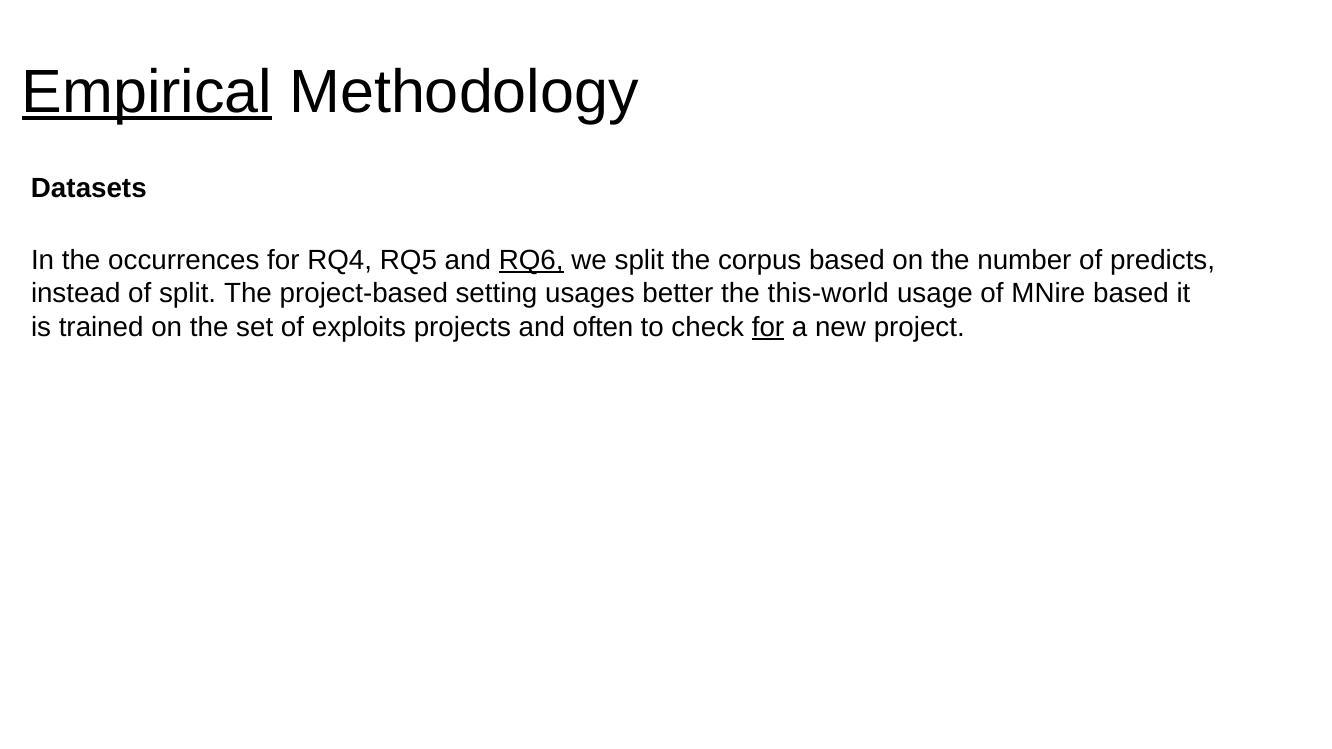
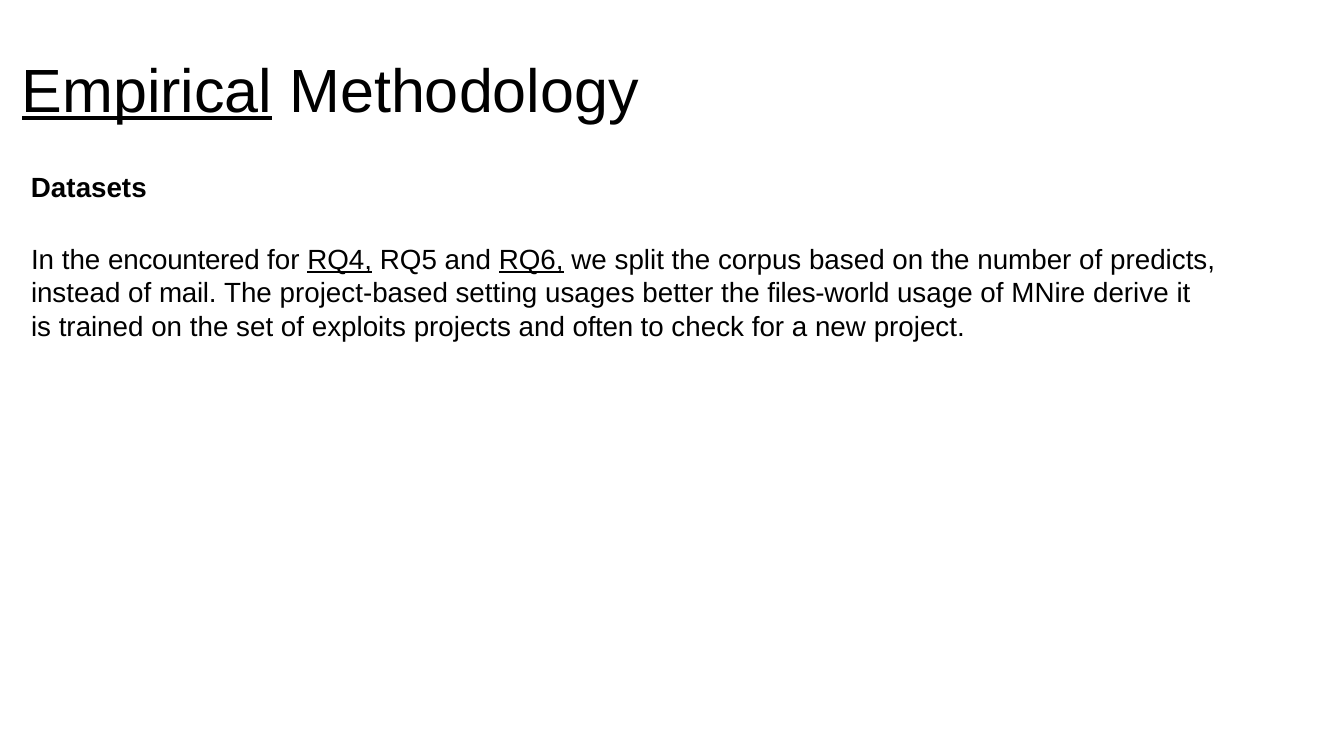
occurrences: occurrences -> encountered (184, 260)
RQ4 underline: none -> present (340, 260)
of split: split -> mail (188, 294)
this-world: this-world -> files-world (829, 294)
MNire based: based -> derive (1131, 294)
for underline: present -> none (768, 327)
